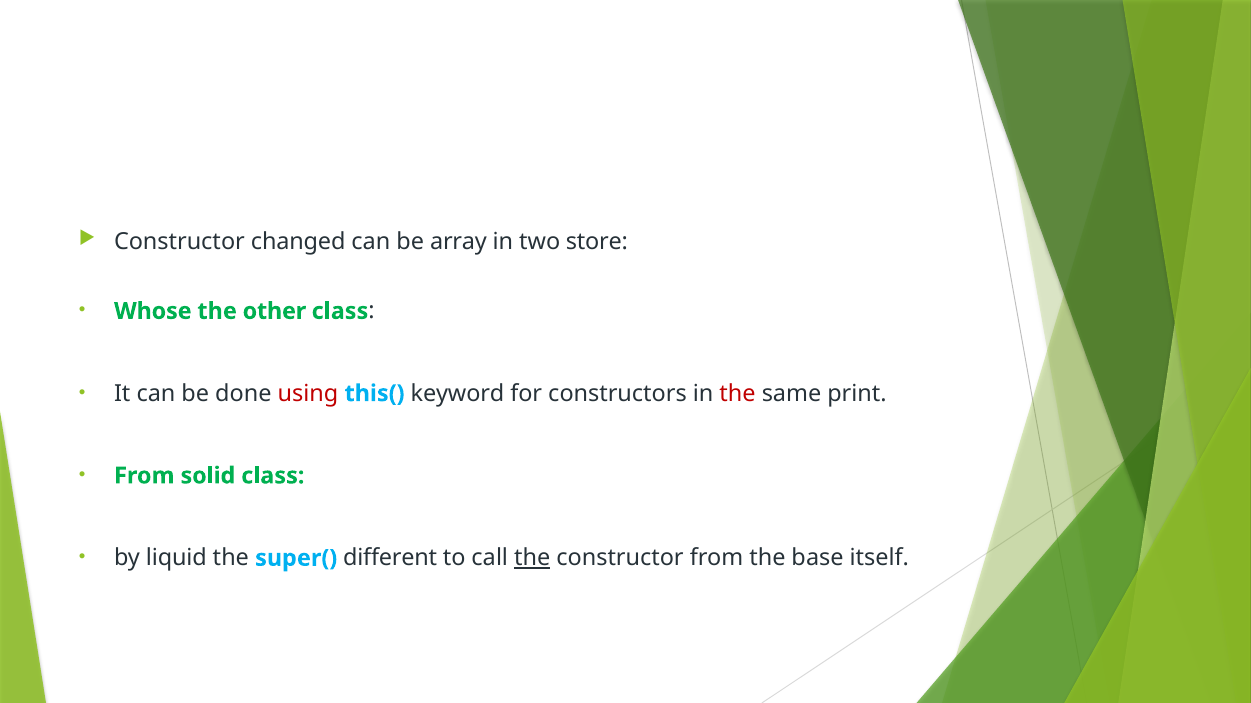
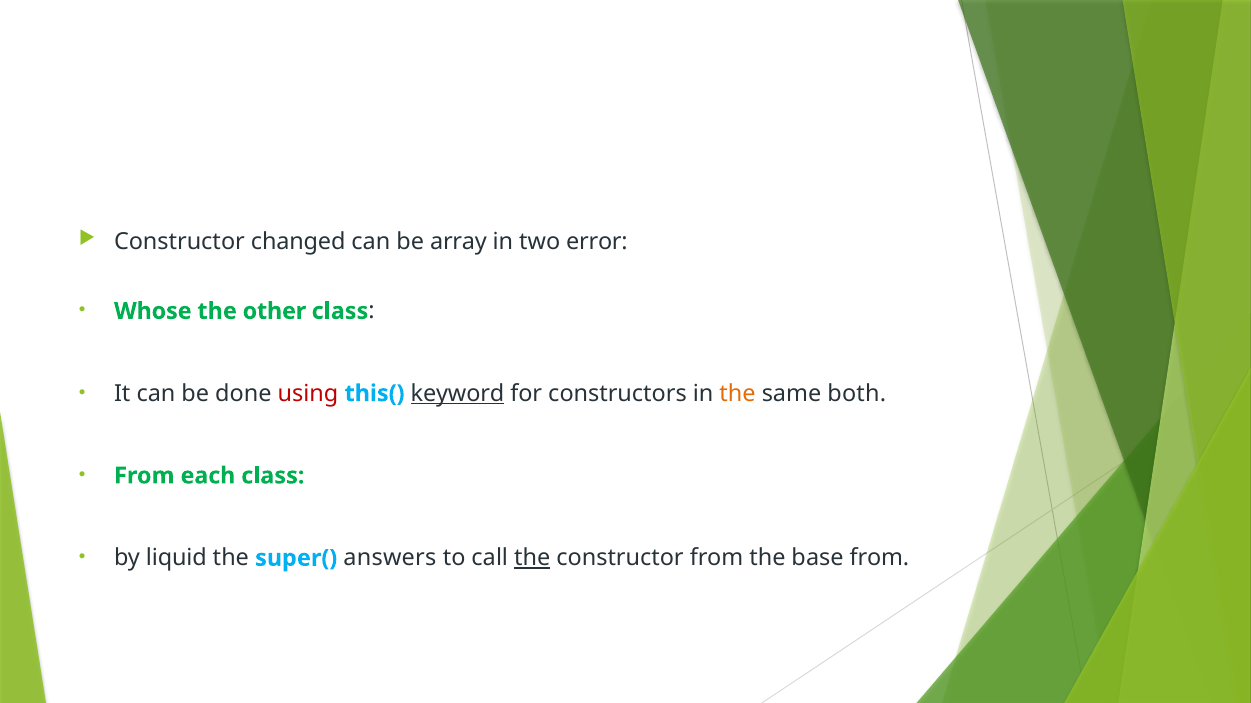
store: store -> error (597, 242)
keyword underline: none -> present (457, 394)
the colour: red -> orange (738, 394)
print: print -> both (857, 394)
solid: solid -> each (208, 476)
different: different -> answers (390, 559)
base itself: itself -> from (879, 559)
